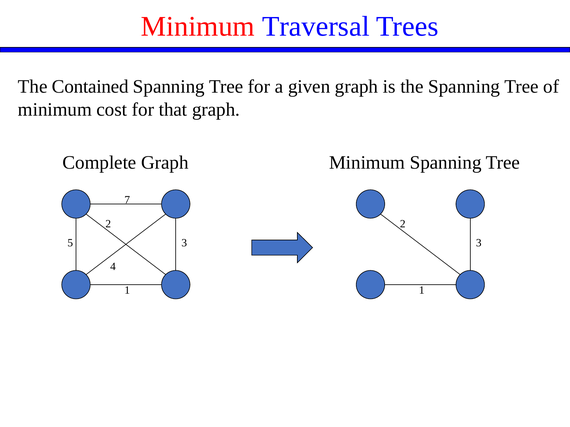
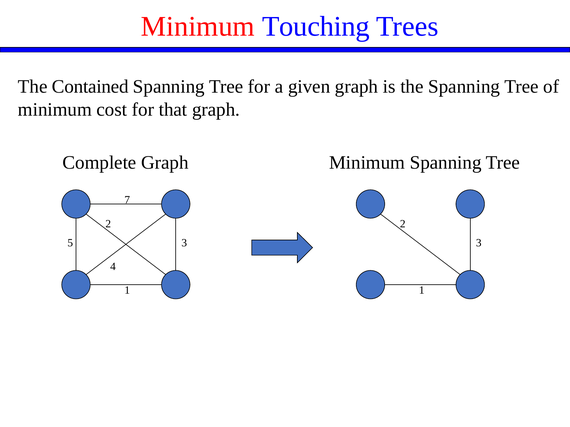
Traversal: Traversal -> Touching (316, 27)
